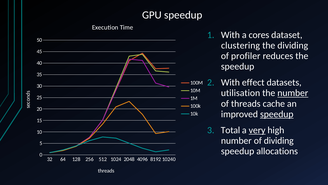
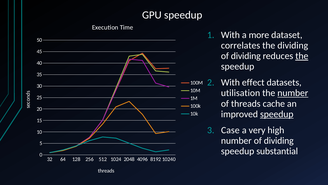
cores: cores -> more (259, 35)
clustering: clustering -> correlates (241, 45)
profiler: profiler -> dividing (246, 56)
the underline: none -> present (302, 56)
Total: Total -> Case (230, 130)
very underline: present -> none (257, 130)
allocations: allocations -> substantial (277, 151)
